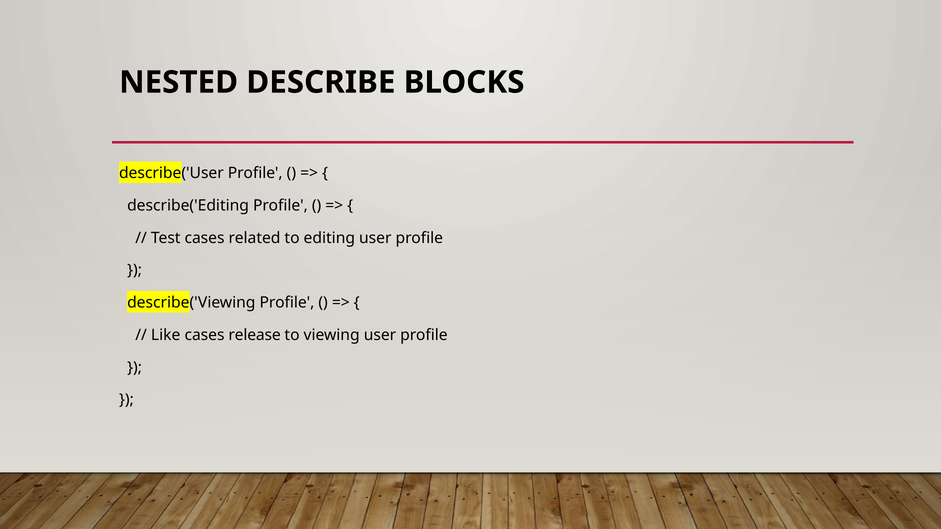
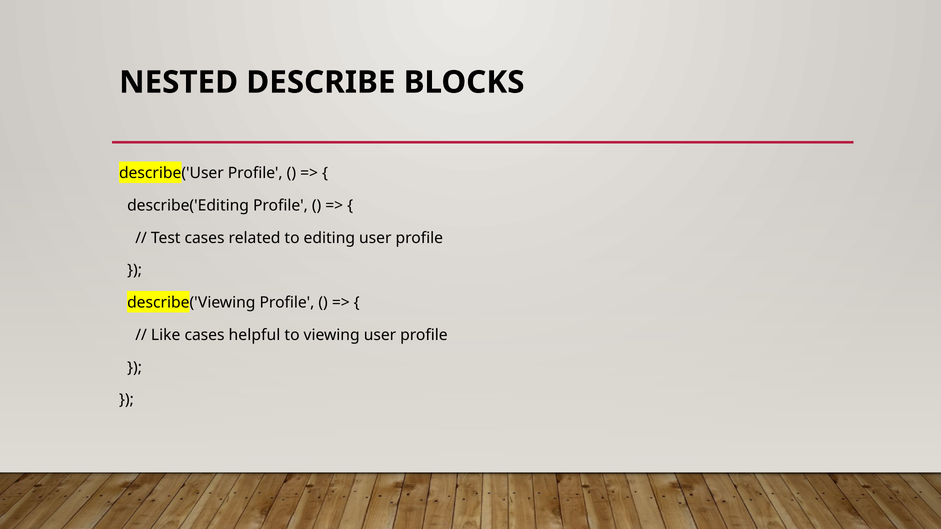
release: release -> helpful (254, 335)
